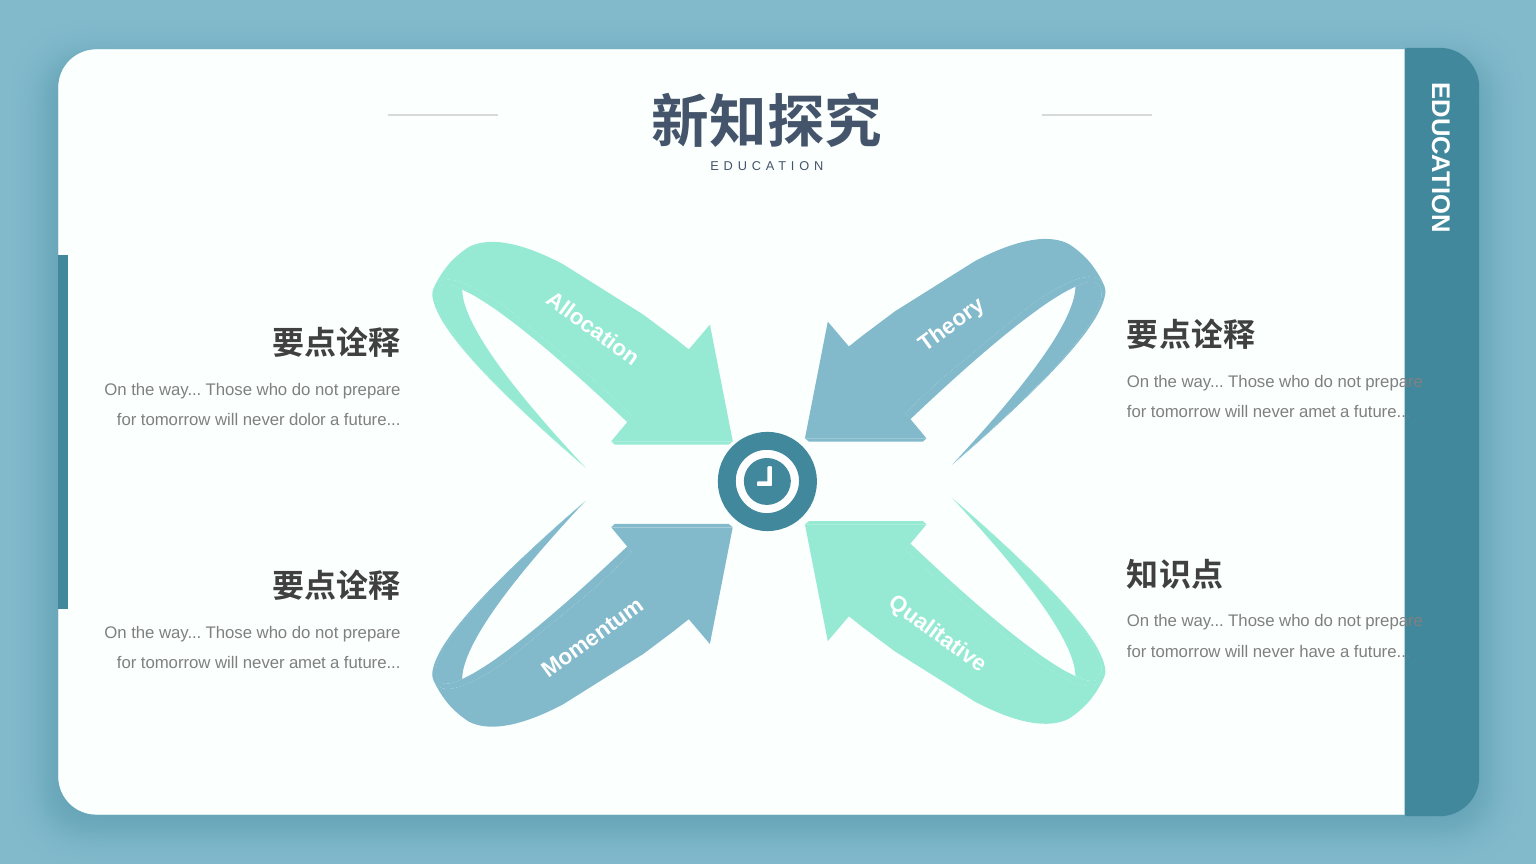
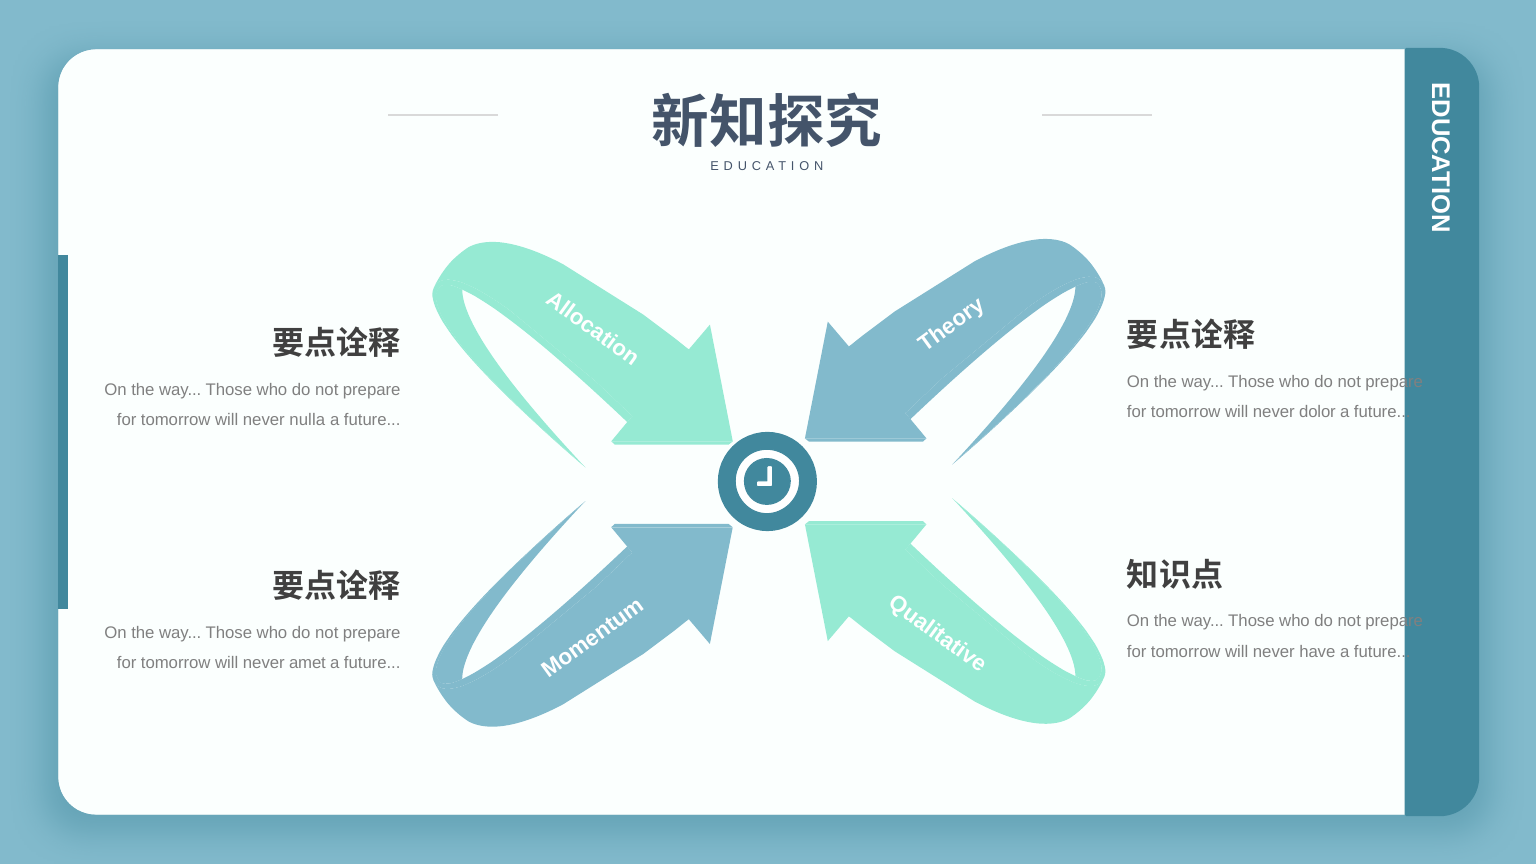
amet: amet -> dolor (1317, 412)
dolor: dolor -> nulla (307, 420)
